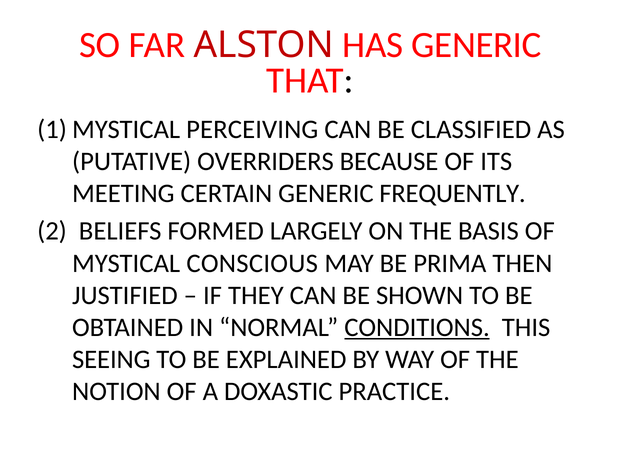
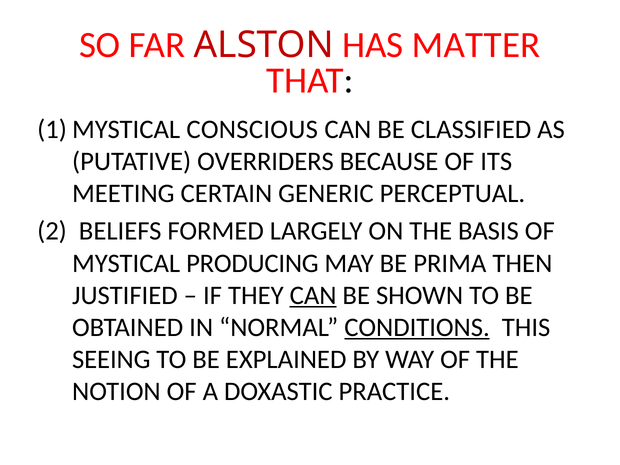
HAS GENERIC: GENERIC -> MATTER (476, 45)
PERCEIVING: PERCEIVING -> CONSCIOUS (252, 129)
FREQUENTLY: FREQUENTLY -> PERCEPTUAL (452, 194)
CONSCIOUS: CONSCIOUS -> PRODUCING (252, 263)
CAN underline: none -> present (313, 295)
